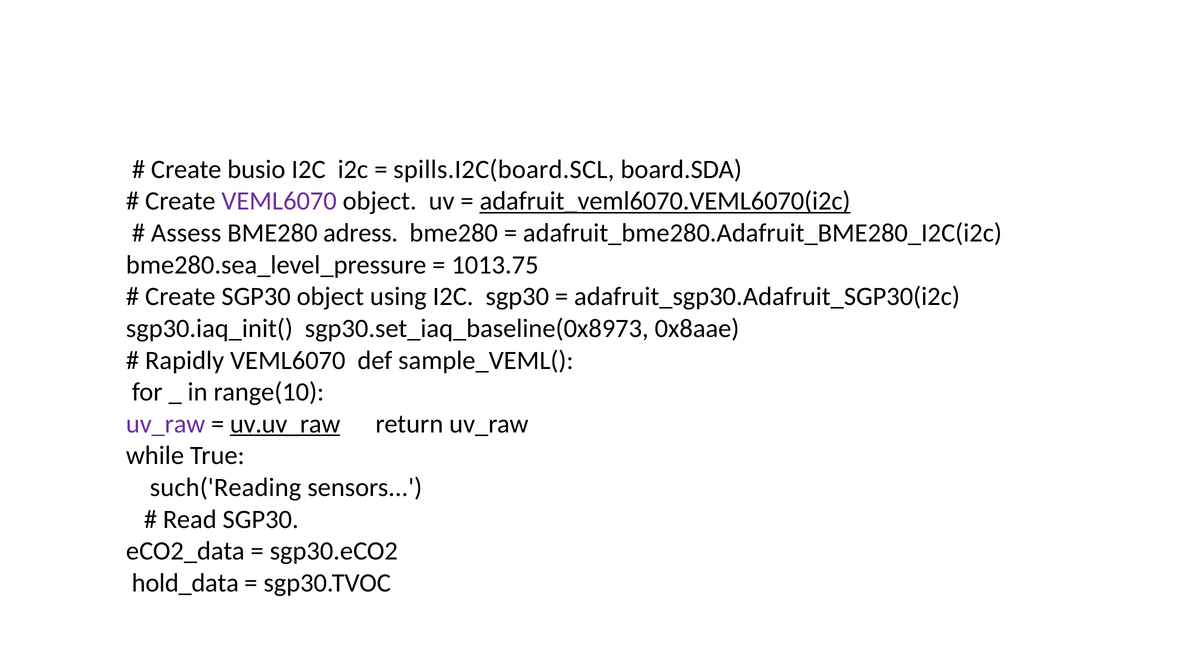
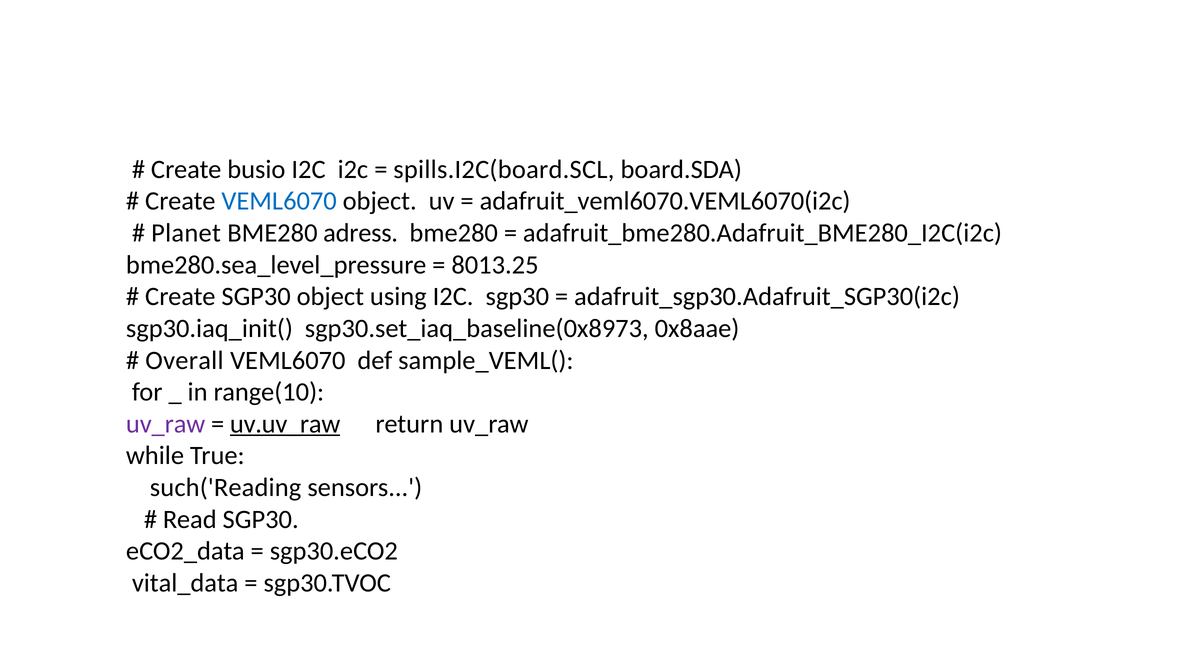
VEML6070 colour: purple -> blue (279, 201)
adafruit_veml6070.VEML6070(i2c underline: present -> none (665, 201)
Assess: Assess -> Planet (186, 233)
1013.75: 1013.75 -> 8013.25 (495, 265)
Rapidly: Rapidly -> Overall (184, 360)
hold_data: hold_data -> vital_data (185, 583)
